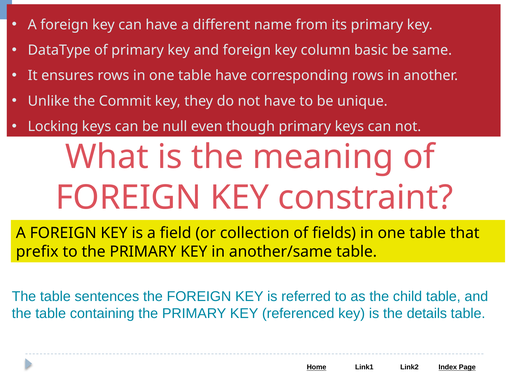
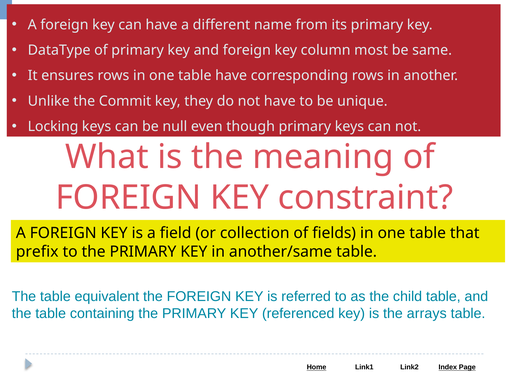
basic: basic -> most (371, 50)
sentences: sentences -> equivalent (107, 296)
details: details -> arrays (427, 313)
